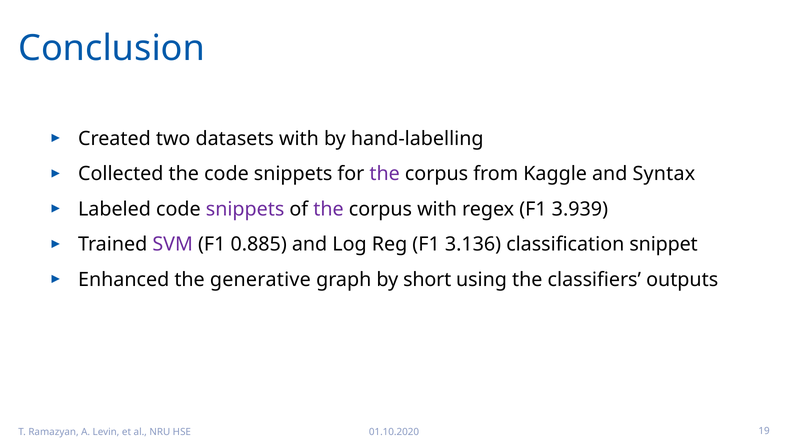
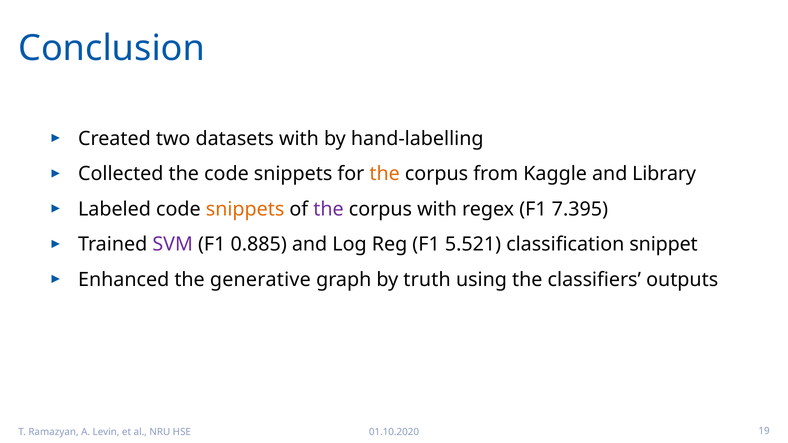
the colour: purple -> orange (385, 174)
Syntax: Syntax -> Library (664, 174)
snippets colour: purple -> orange (245, 209)
3.939: 3.939 -> 7.395 (580, 209)
3.136: 3.136 -> 5.521 (473, 244)
short: short -> truth (427, 280)
